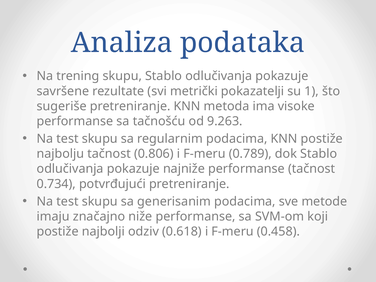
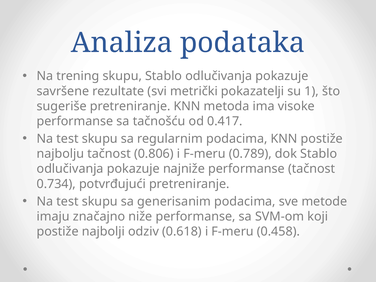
9.263: 9.263 -> 0.417 (225, 121)
